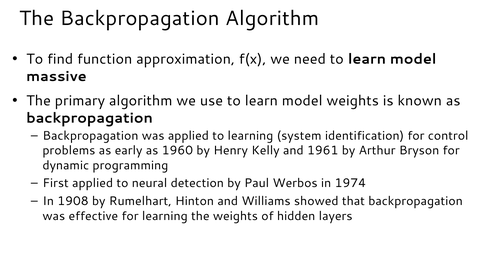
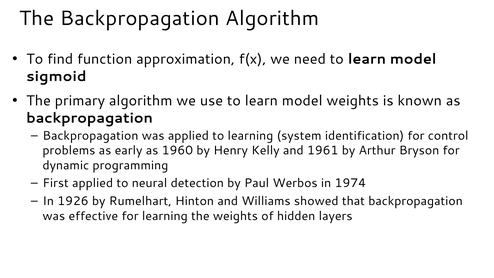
massive: massive -> sigmoid (56, 76)
1908: 1908 -> 1926 (73, 201)
